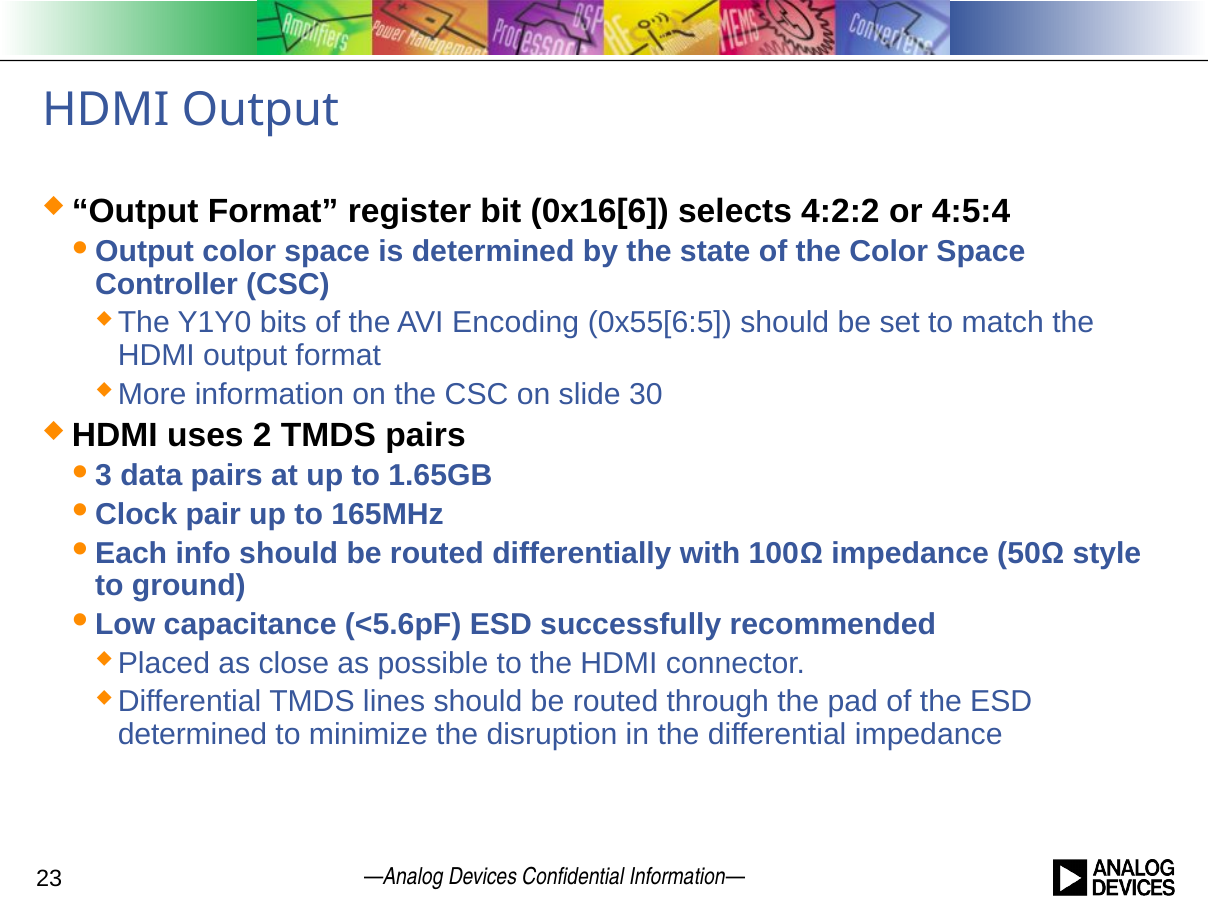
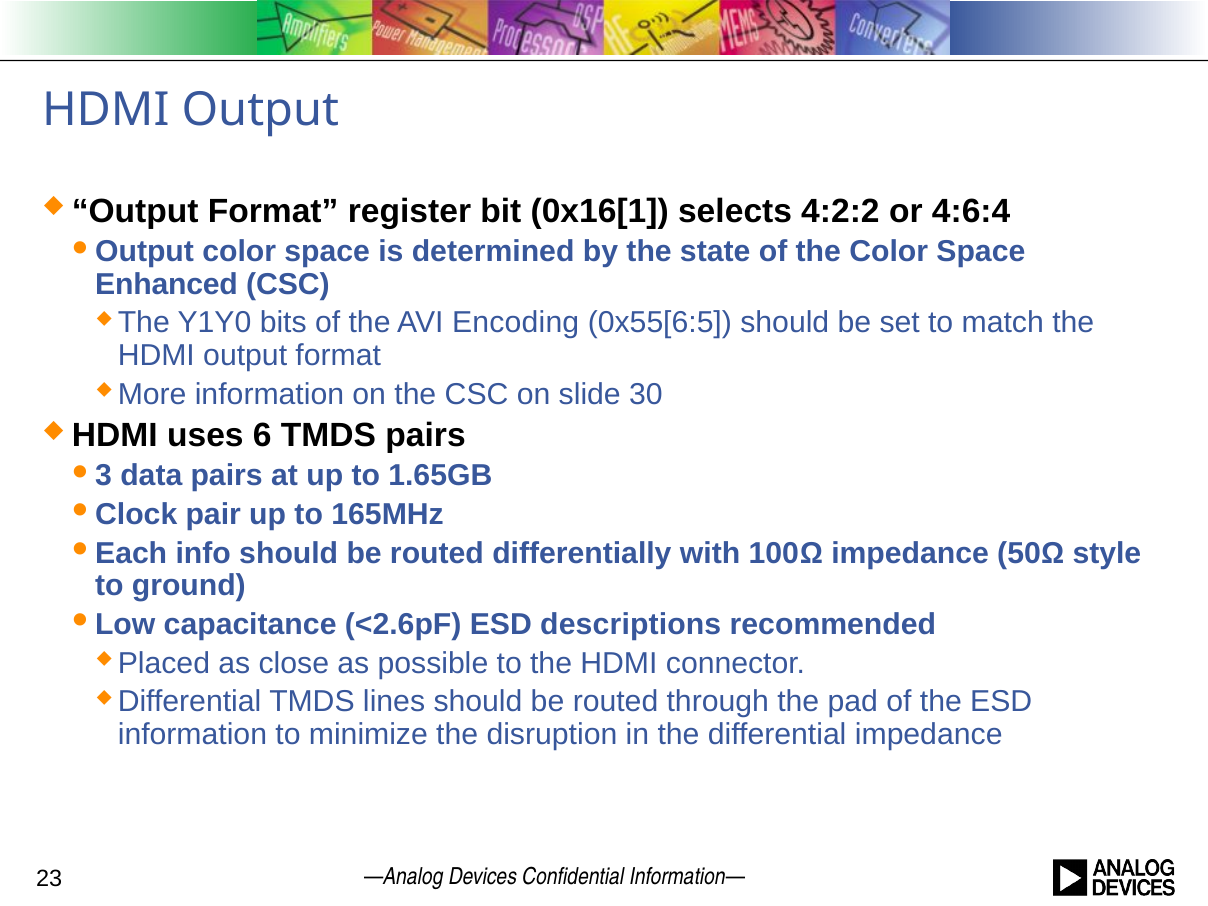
0x16[6: 0x16[6 -> 0x16[1 (600, 211)
4:5:4: 4:5:4 -> 4:6:4 (971, 211)
Controller: Controller -> Enhanced (167, 284)
2: 2 -> 6 (262, 435)
<5.6pF: <5.6pF -> <2.6pF (403, 625)
successfully: successfully -> descriptions (631, 625)
determined: determined -> information (192, 734)
